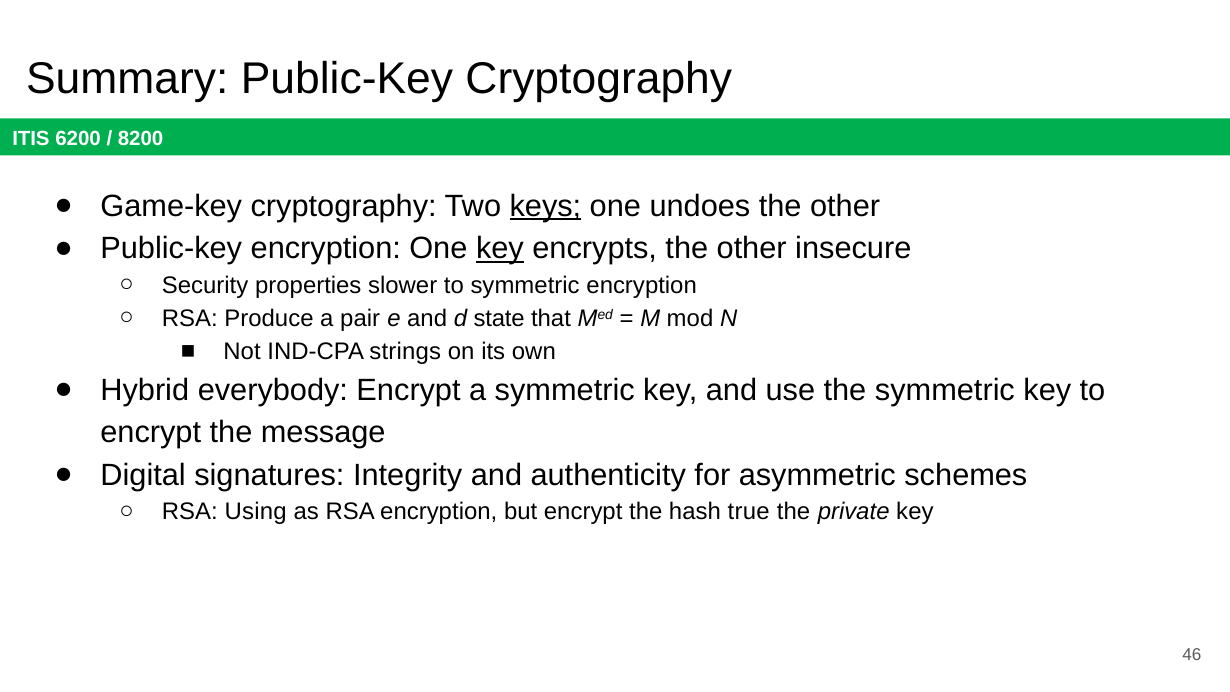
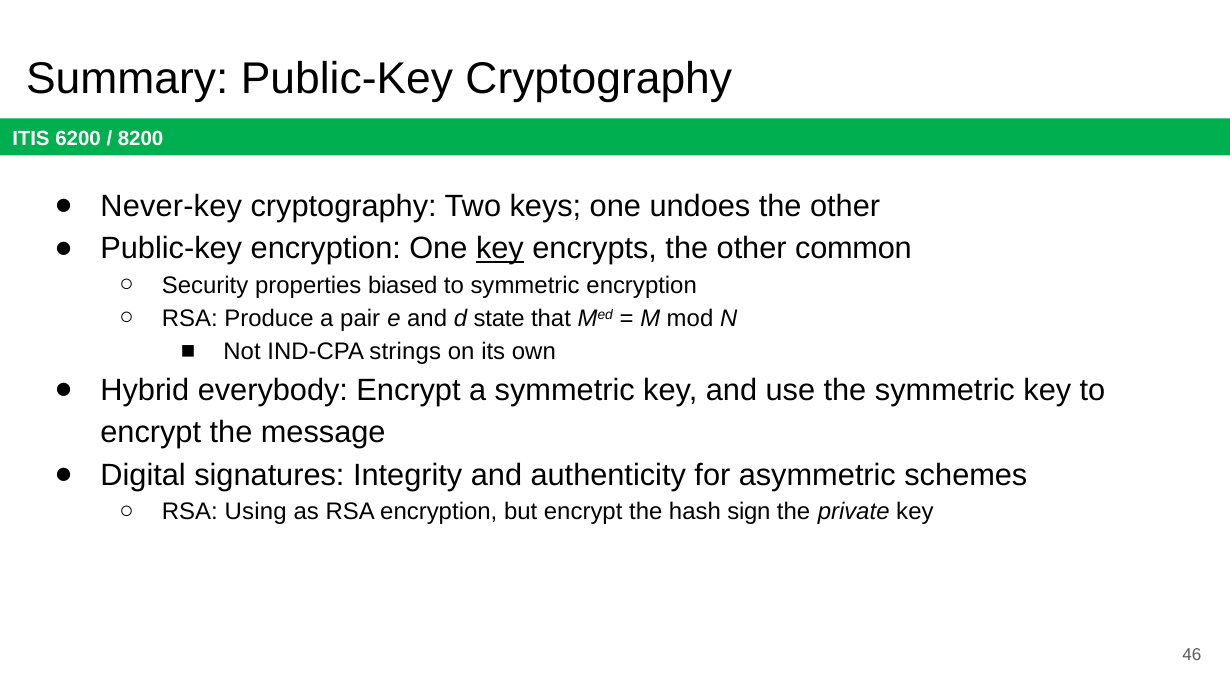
Game-key: Game-key -> Never-key (171, 206)
keys underline: present -> none (545, 206)
insecure: insecure -> common (853, 249)
slower: slower -> biased (403, 285)
true: true -> sign (749, 512)
